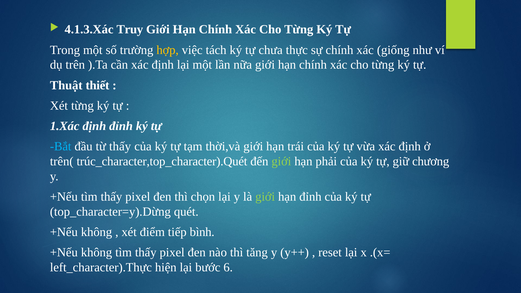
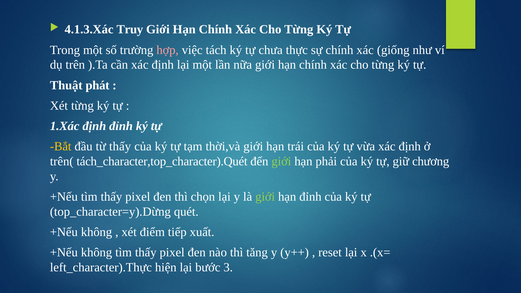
hợp colour: yellow -> pink (168, 50)
thiết: thiết -> phát (98, 85)
Bắt colour: light blue -> yellow (61, 146)
trúc_character,top_character).Quét: trúc_character,top_character).Quét -> tách_character,top_character).Quét (162, 161)
bình: bình -> xuất (202, 232)
6: 6 -> 3 (228, 268)
